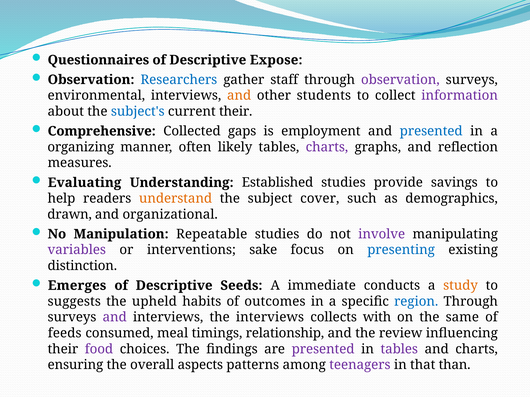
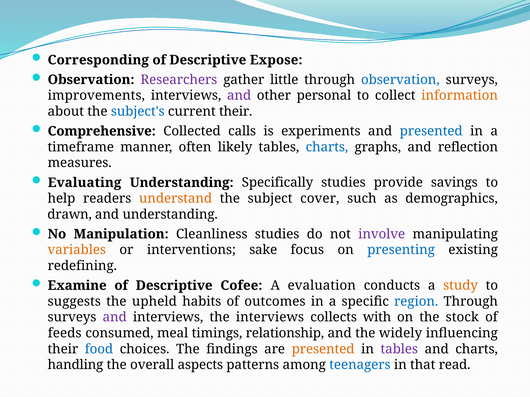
Questionnaires: Questionnaires -> Corresponding (98, 60)
Researchers colour: blue -> purple (179, 80)
staff: staff -> little (284, 80)
observation colour: purple -> blue (400, 80)
environmental: environmental -> improvements (96, 96)
and colour: orange -> purple (239, 96)
students: students -> personal (324, 96)
information colour: purple -> orange (460, 96)
gaps: gaps -> calls (242, 131)
employment: employment -> experiments (321, 131)
organizing: organizing -> timeframe (81, 147)
charts colour: purple -> blue (327, 147)
Established: Established -> Specifically (277, 183)
and organizational: organizational -> understanding (170, 215)
Repeatable: Repeatable -> Cleanliness (212, 234)
variables colour: purple -> orange (77, 250)
distinction: distinction -> redefining (82, 266)
Emerges: Emerges -> Examine (77, 286)
Seeds: Seeds -> Cofee (241, 286)
immediate: immediate -> evaluation (322, 286)
same: same -> stock (462, 318)
review: review -> widely (401, 334)
food colour: purple -> blue (99, 349)
presented colour: purple -> orange (323, 349)
ensuring: ensuring -> handling (75, 365)
teenagers colour: purple -> blue (360, 365)
than: than -> read (455, 365)
